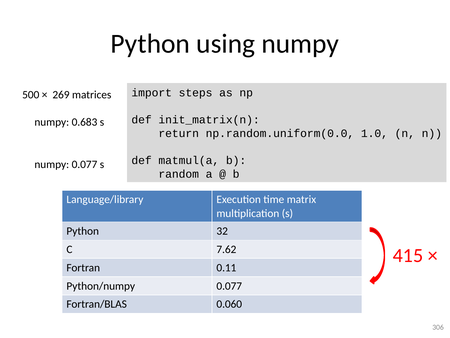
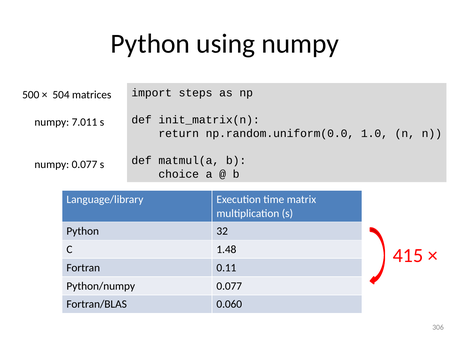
269: 269 -> 504 (61, 95)
0.683: 0.683 -> 7.011 (84, 122)
random: random -> choice (179, 174)
7.62: 7.62 -> 1.48 (226, 249)
